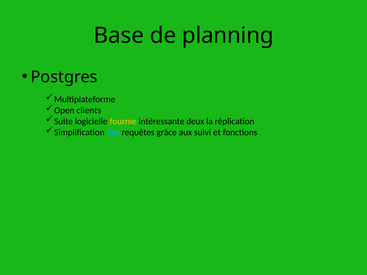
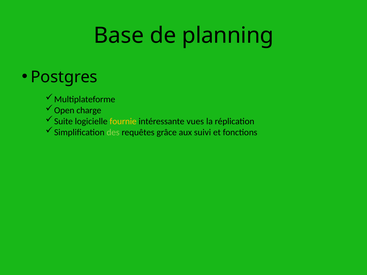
clients: clients -> charge (89, 110)
deux: deux -> vues (195, 121)
des colour: light blue -> light green (113, 132)
